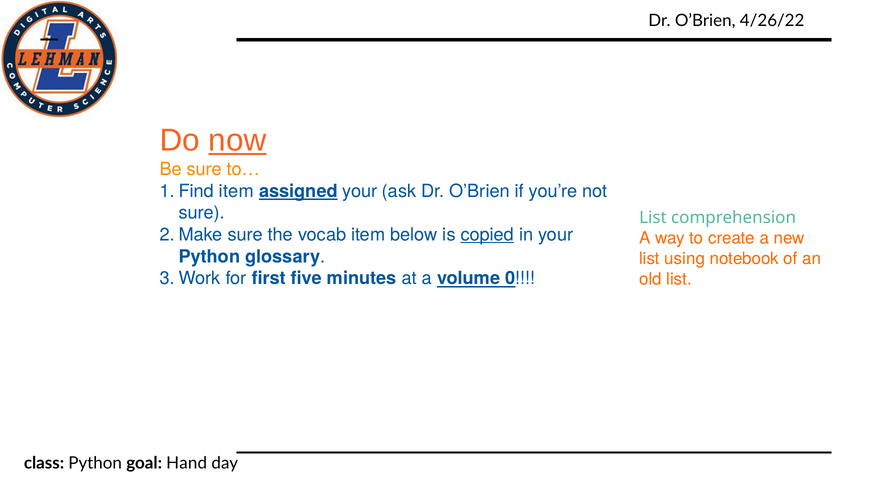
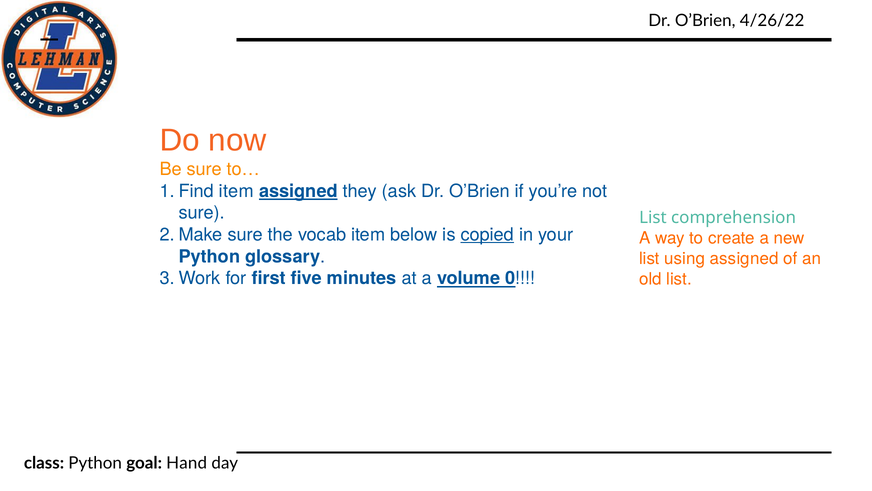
now underline: present -> none (237, 140)
assigned your: your -> they (360, 191)
using notebook: notebook -> assigned (744, 258)
